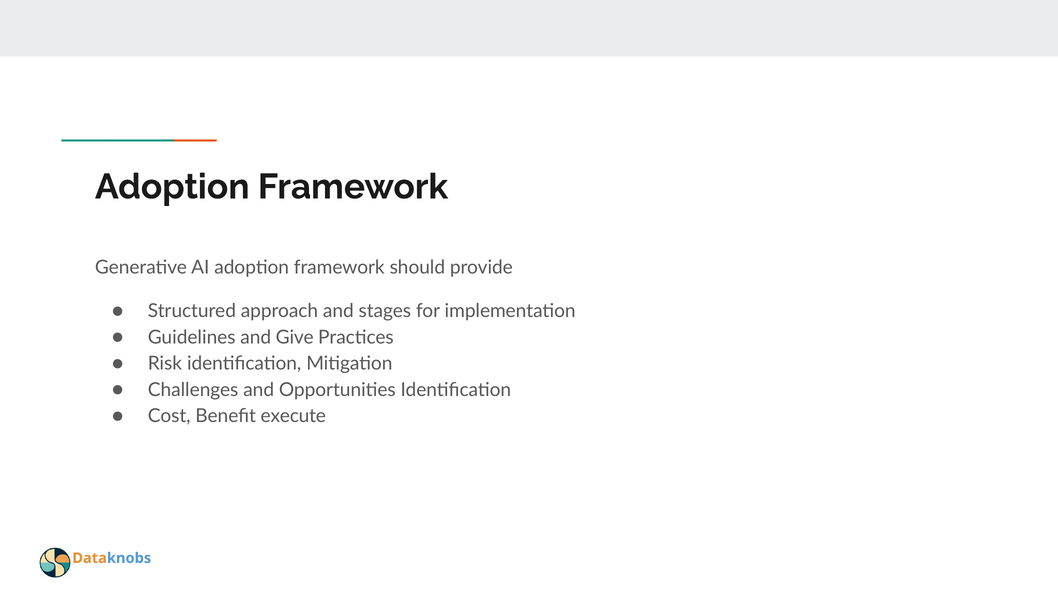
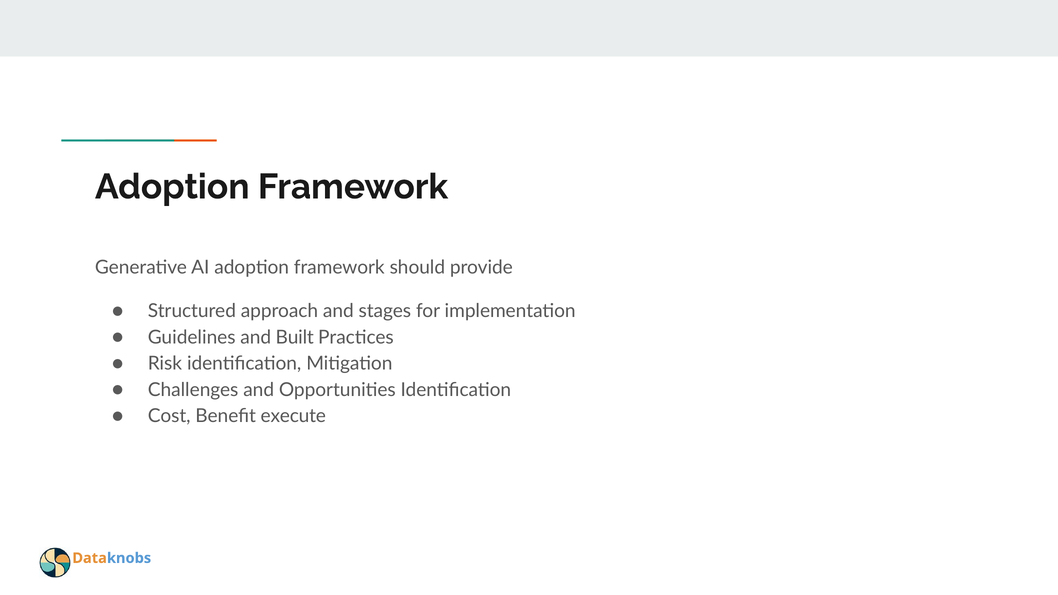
Give: Give -> Built (295, 337)
